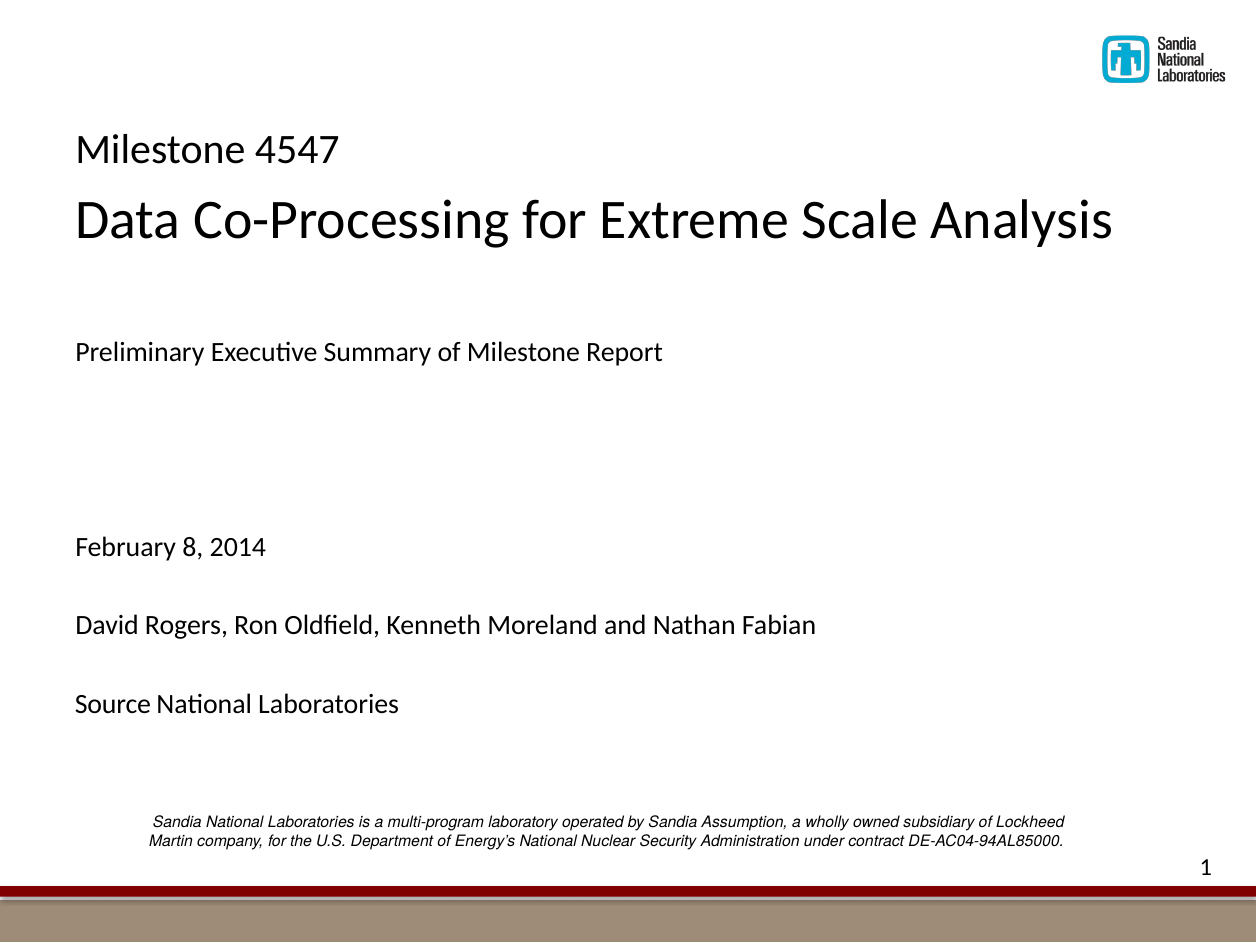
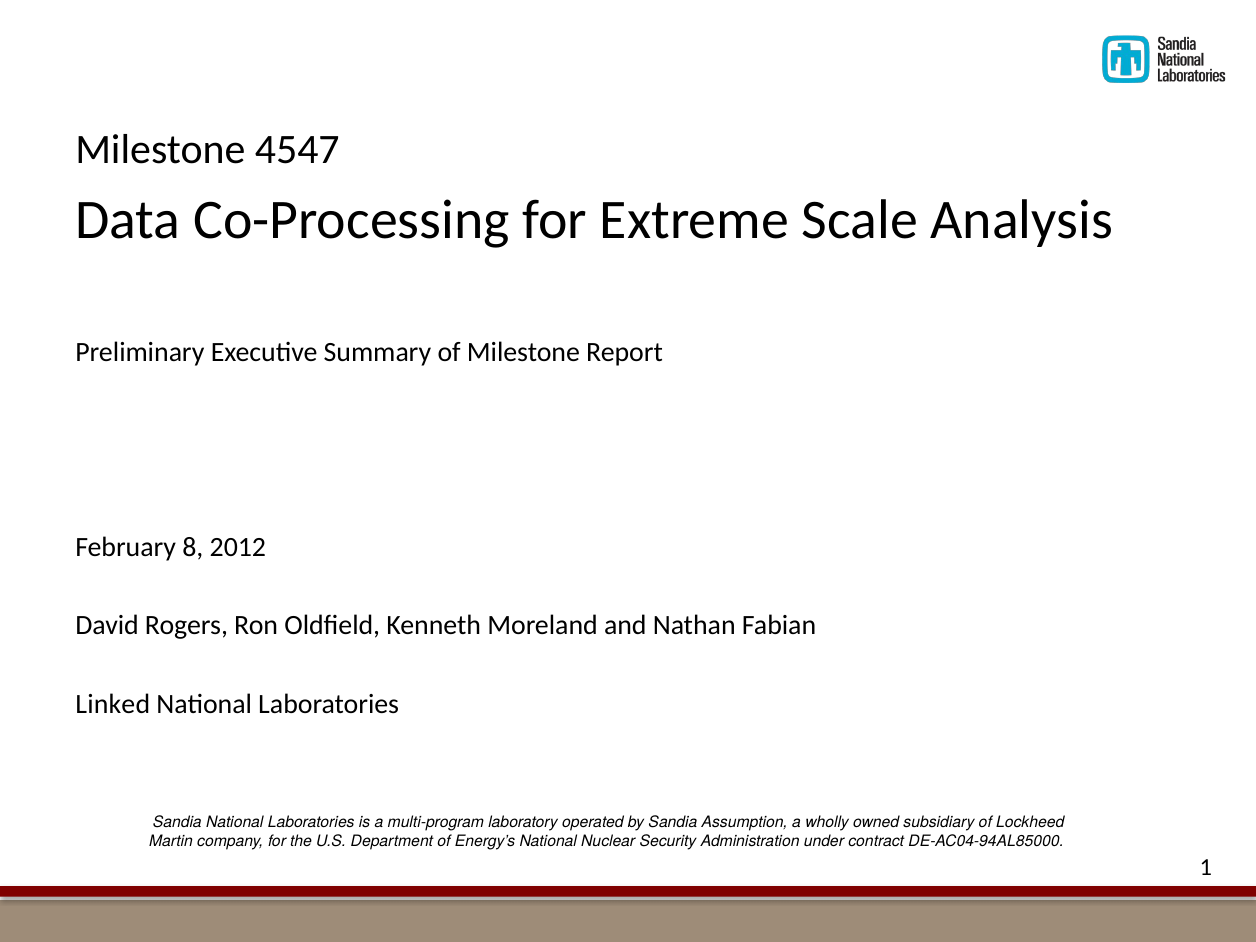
2014: 2014 -> 2012 (238, 548)
Source: Source -> Linked (113, 704)
